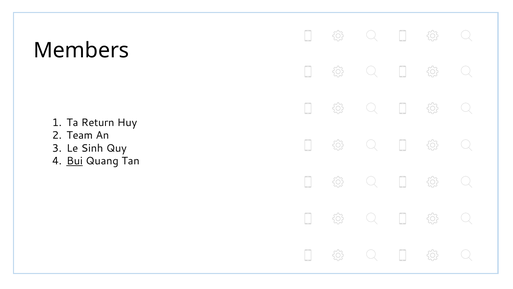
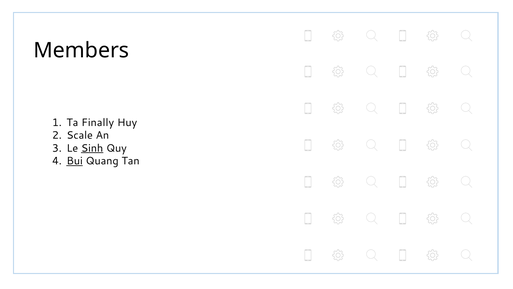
Return: Return -> Finally (98, 122)
Team: Team -> Scale (80, 135)
Sinh underline: none -> present (92, 148)
